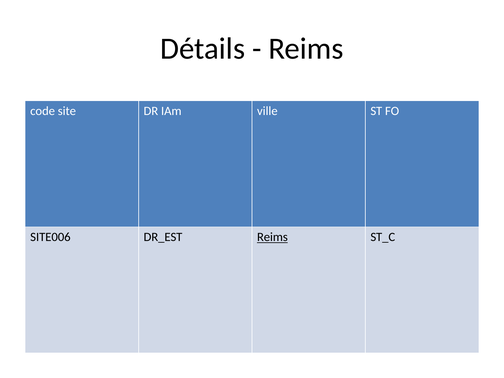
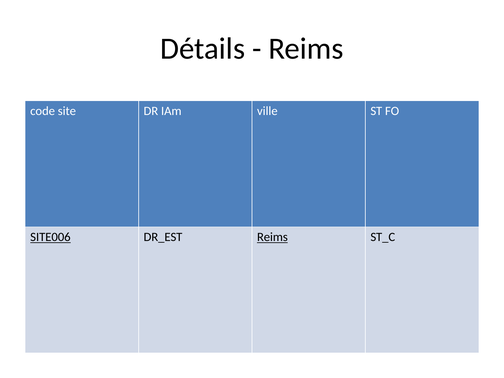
SITE006 underline: none -> present (50, 237)
